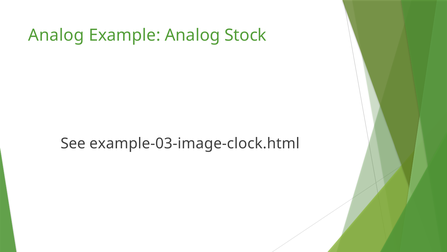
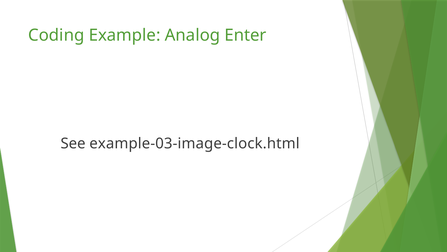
Analog: Analog -> Coding (56, 35)
Stock: Stock -> Enter (246, 35)
